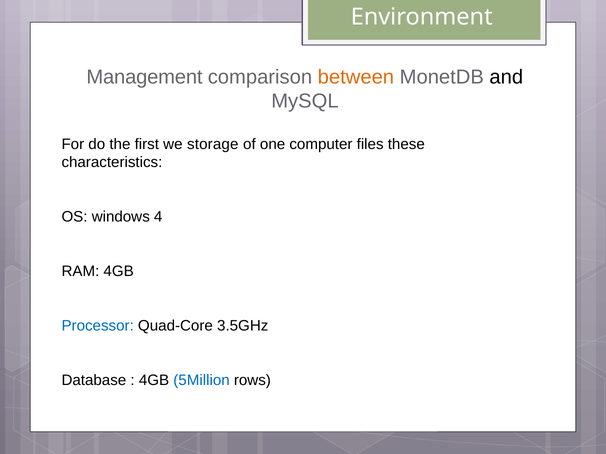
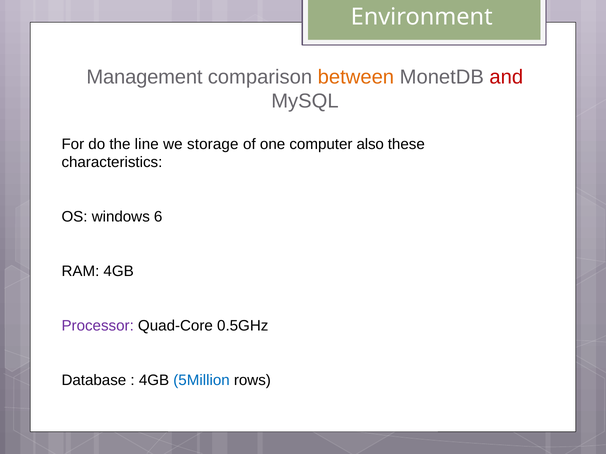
and colour: black -> red (506, 77)
first: first -> line (147, 144)
files: files -> also (370, 144)
4: 4 -> 6 (158, 217)
Processor colour: blue -> purple (98, 326)
3.5GHz: 3.5GHz -> 0.5GHz (243, 326)
